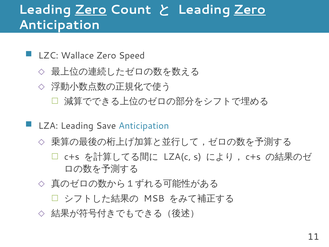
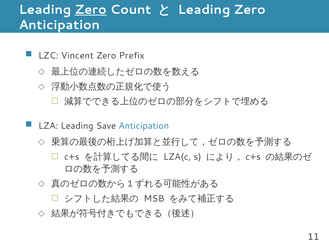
Zero underline: present -> none (250, 10)
Wallace: Wallace -> Vincent (77, 55)
Speed: Speed -> Prefix (132, 55)
